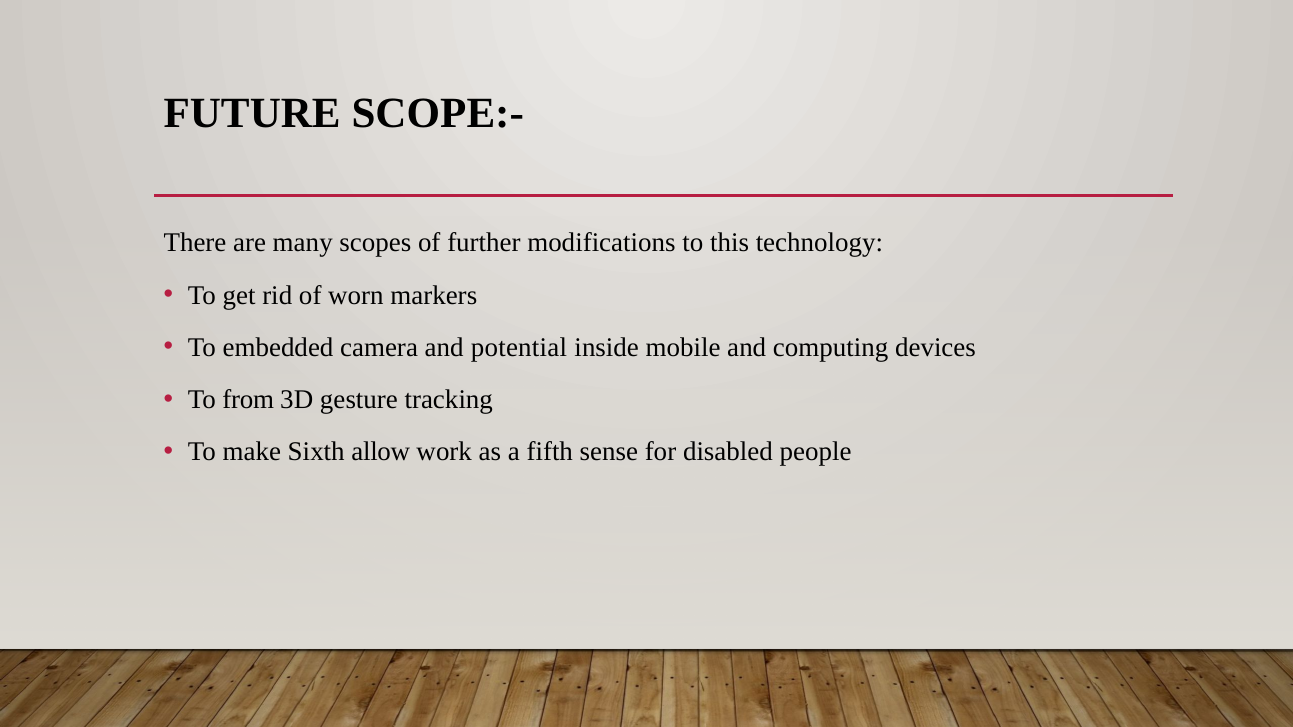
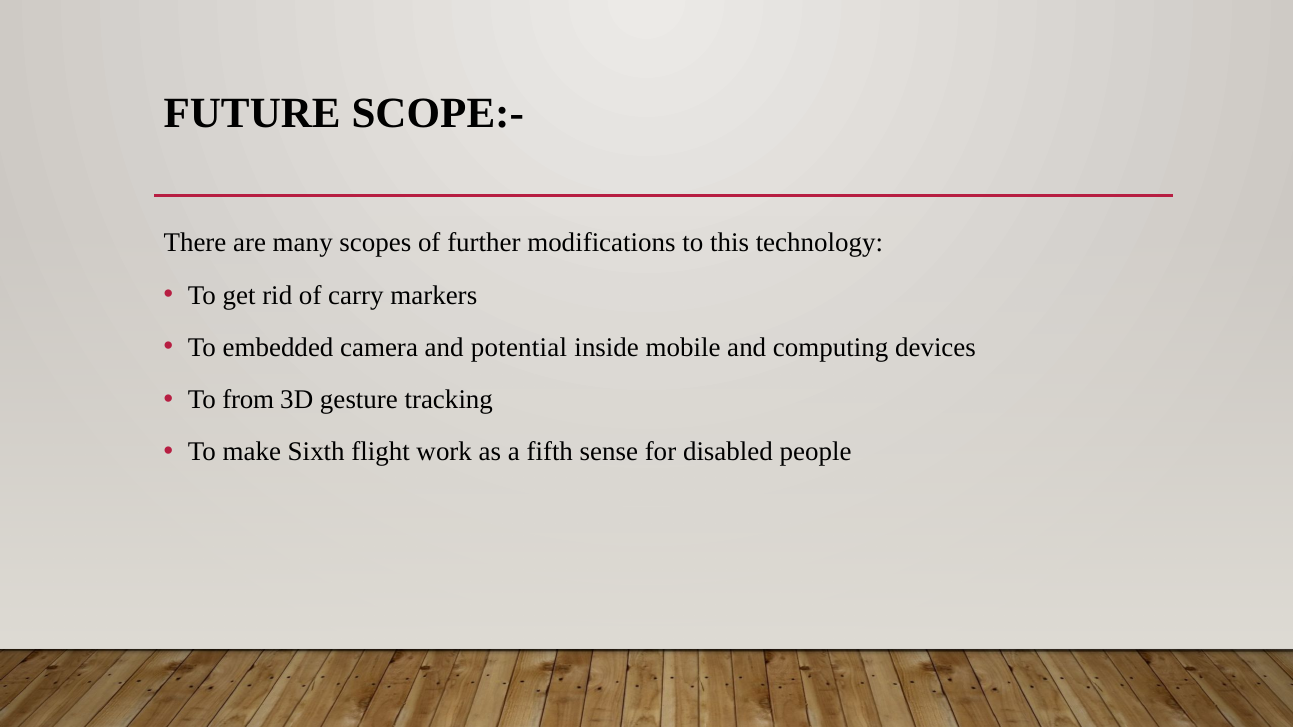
worn: worn -> carry (356, 295)
allow: allow -> flight (381, 452)
